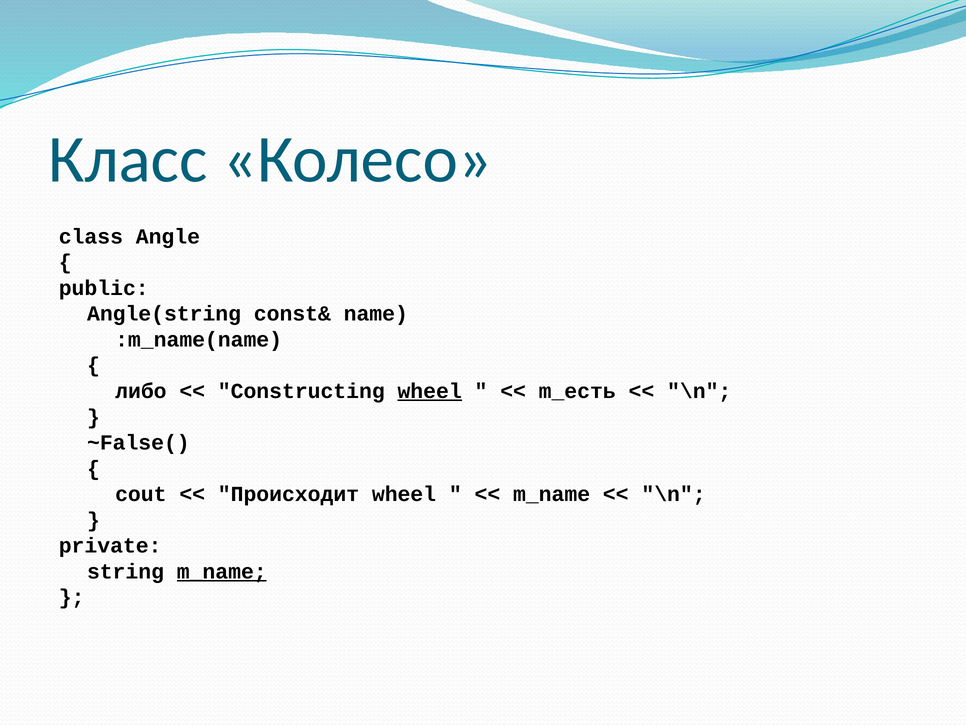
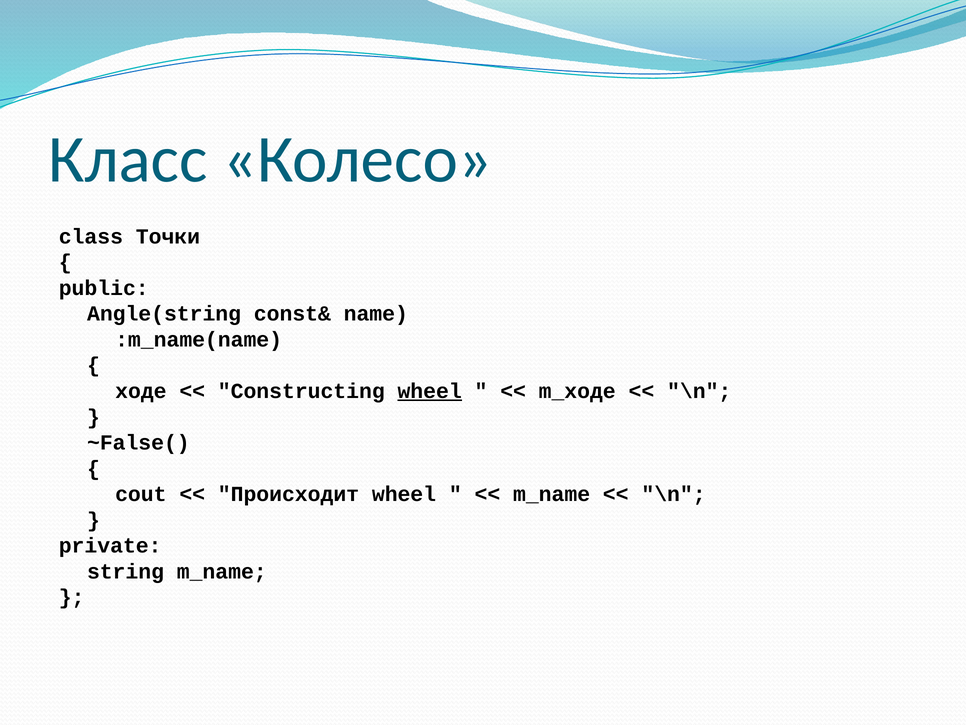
Angle: Angle -> Точки (168, 236)
либо: либо -> ходе (141, 391)
m_есть: m_есть -> m_ходе (577, 391)
m_name underline: present -> none (222, 571)
